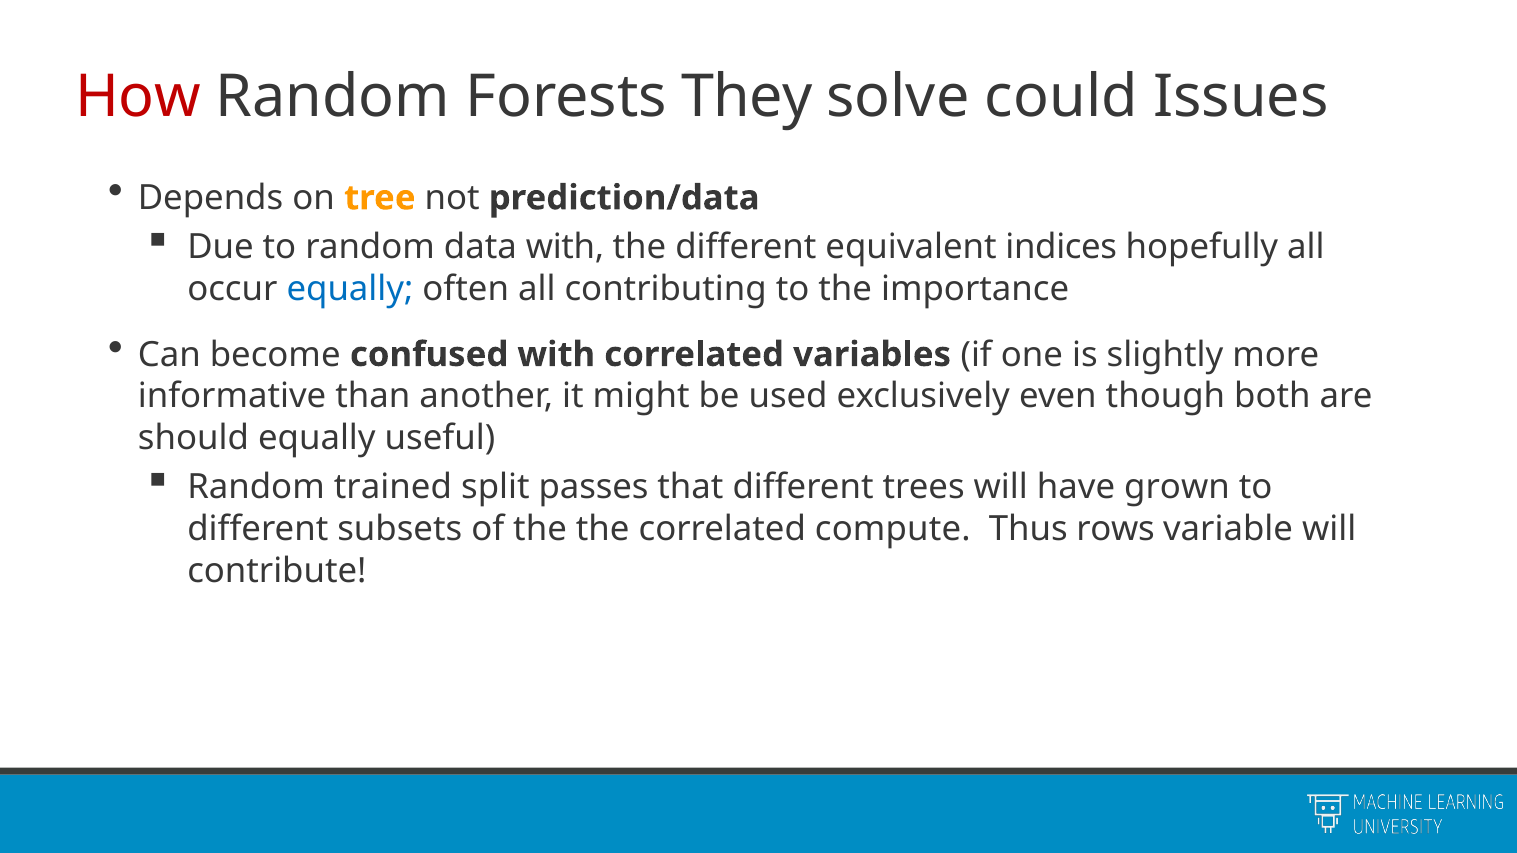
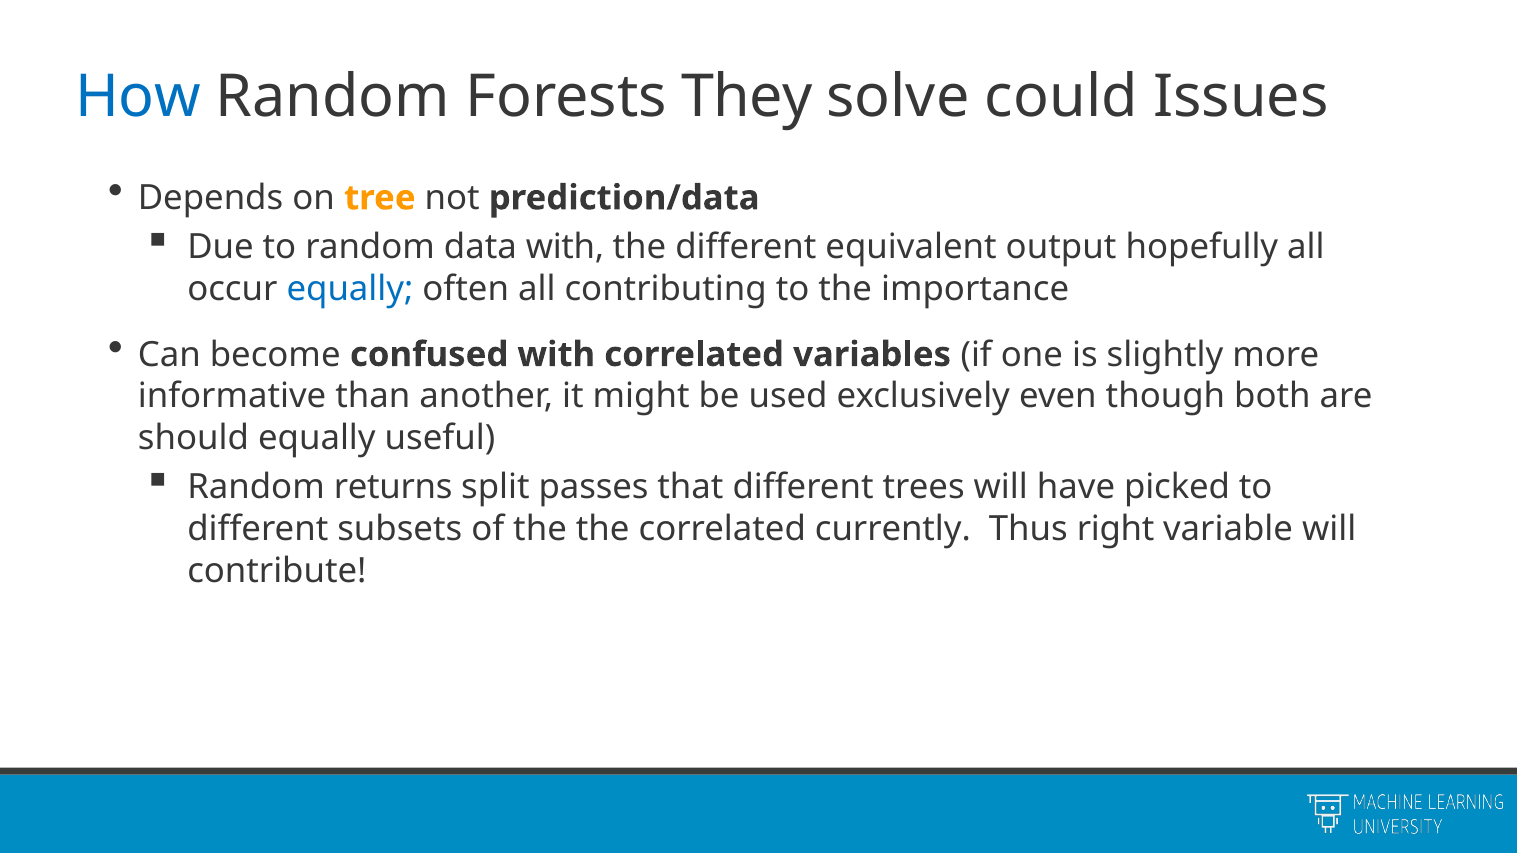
How colour: red -> blue (138, 97)
indices: indices -> output (1061, 248)
trained: trained -> returns (393, 488)
grown: grown -> picked (1177, 488)
compute: compute -> currently (893, 529)
rows: rows -> right (1116, 529)
